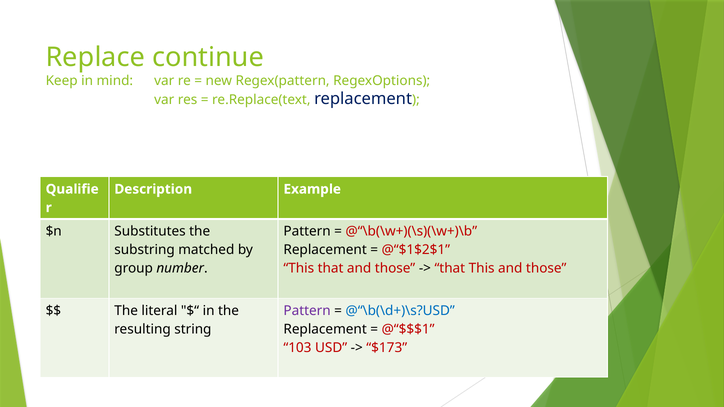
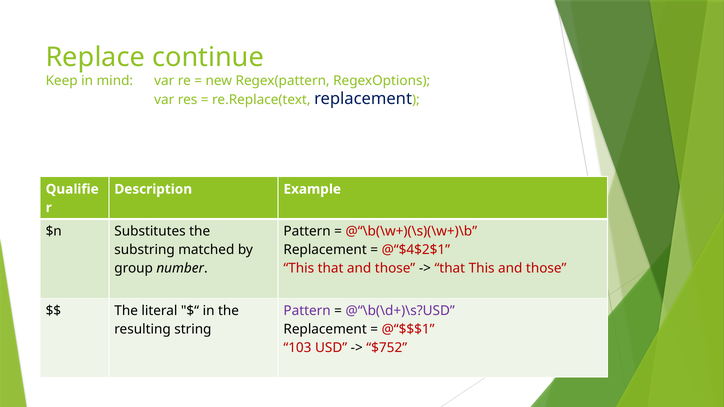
@“$1$2$1: @“$1$2$1 -> @“$4$2$1 (416, 250)
@“\b(\d+)\s?USD colour: blue -> purple (400, 311)
$173: $173 -> $752 (387, 348)
